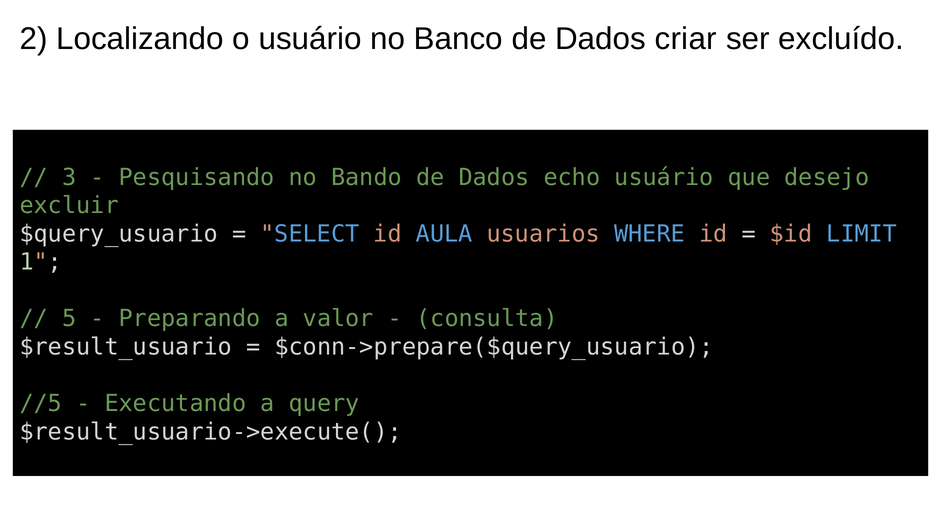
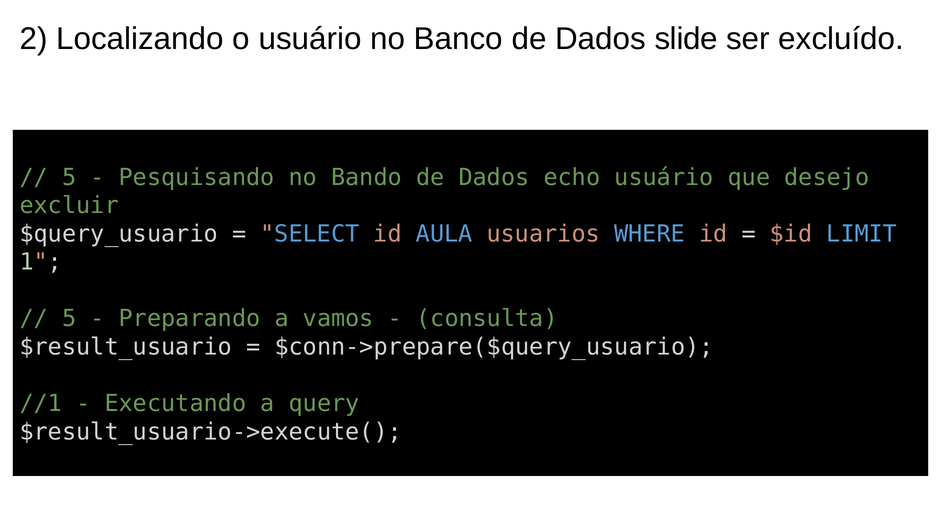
criar: criar -> slide (686, 39)
3: 3 -> 5 (69, 177)
valor: valor -> vamos (338, 318)
//5: //5 -> //1 (41, 403)
